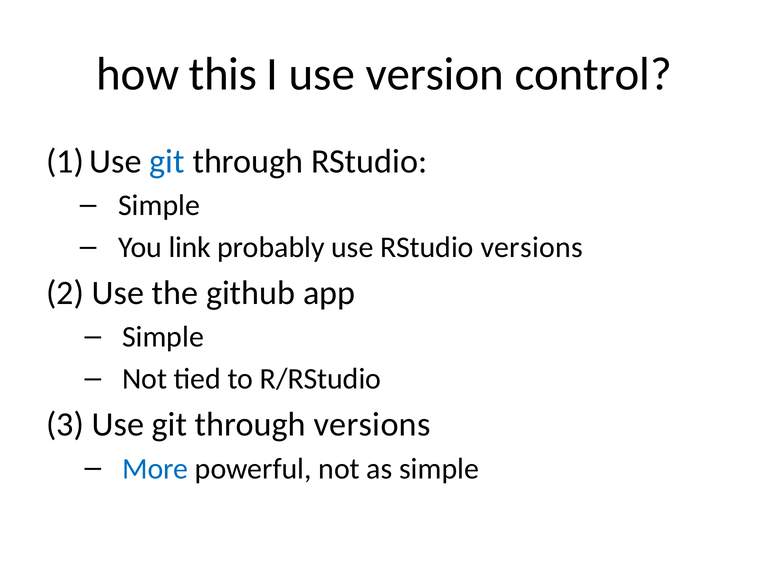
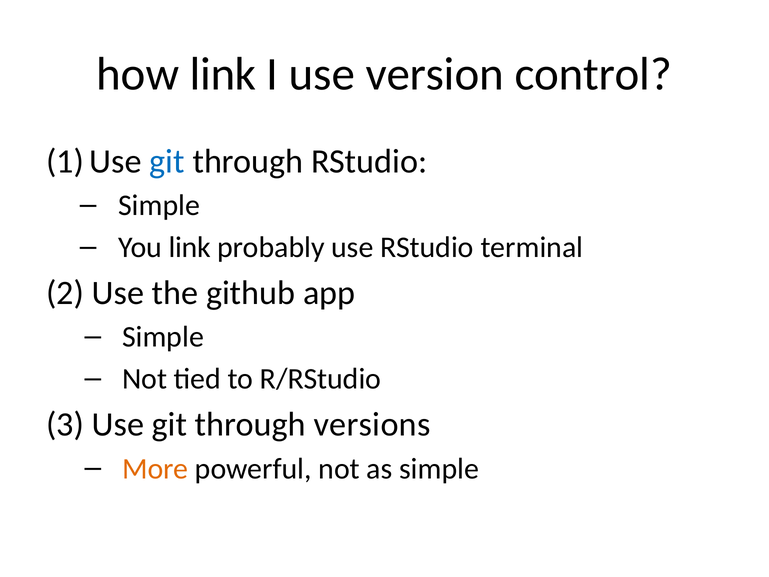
how this: this -> link (223, 74)
RStudio versions: versions -> terminal (532, 247)
More colour: blue -> orange (155, 468)
